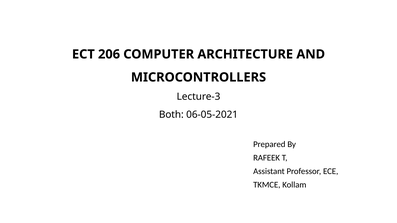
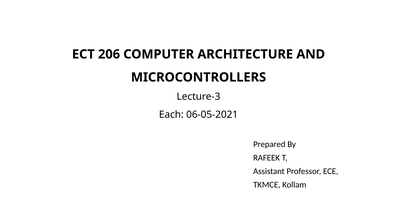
Both: Both -> Each (171, 115)
